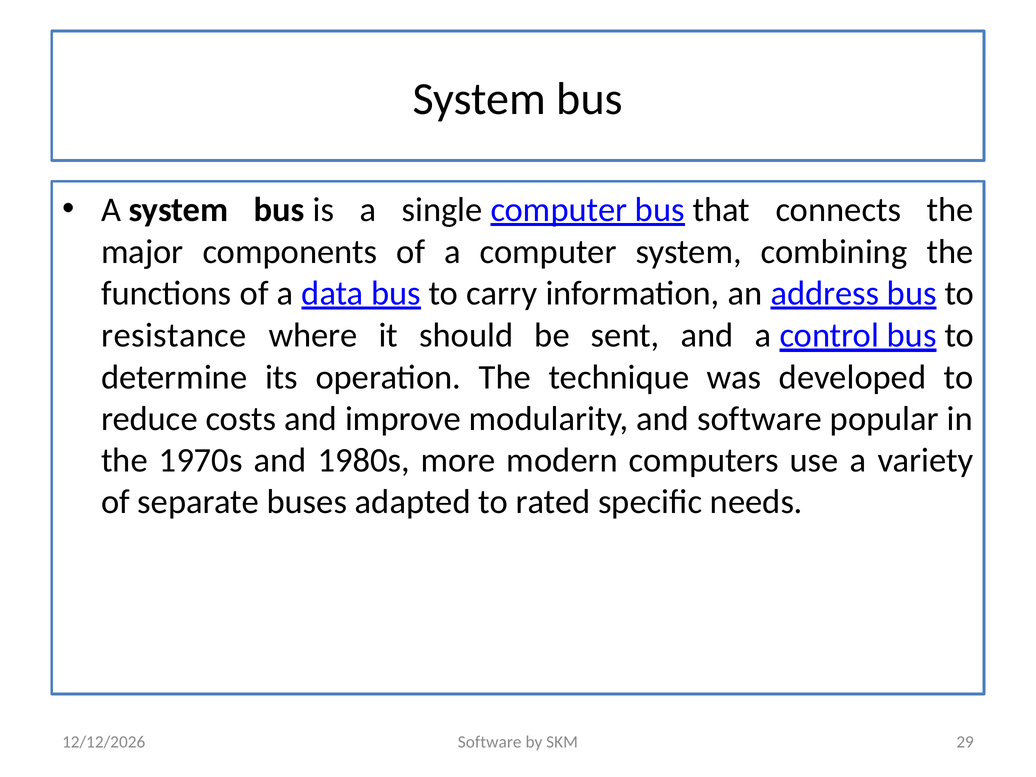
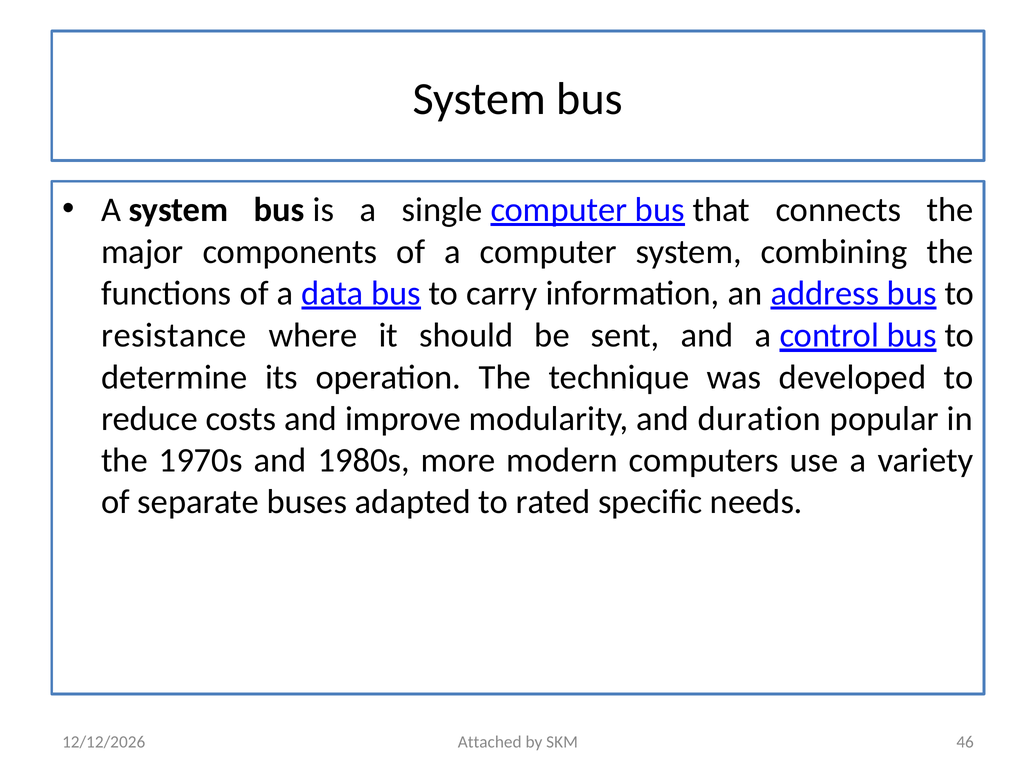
and software: software -> duration (759, 419)
Software: Software -> Attached (490, 742)
29: 29 -> 46 (965, 742)
